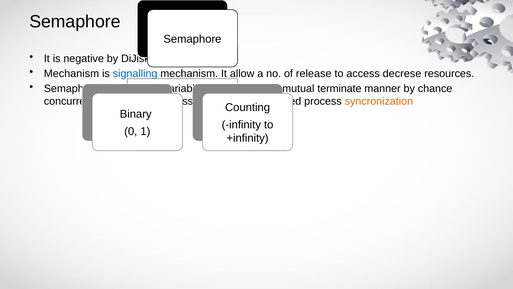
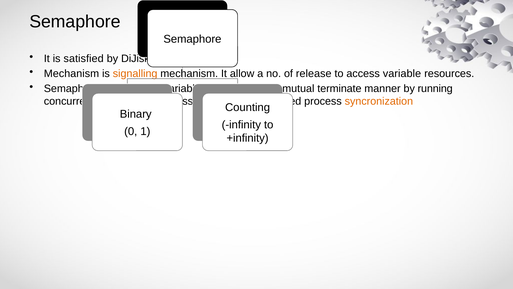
negative: negative -> satisfied (84, 58)
signalling colour: blue -> orange (135, 73)
access decrese: decrese -> variable (402, 73)
chance: chance -> running (435, 88)
